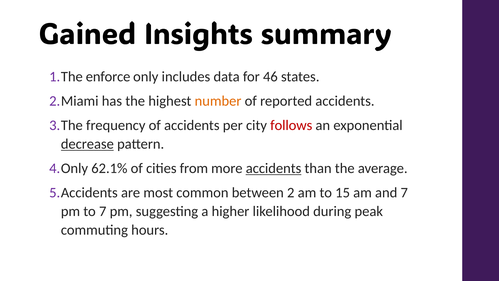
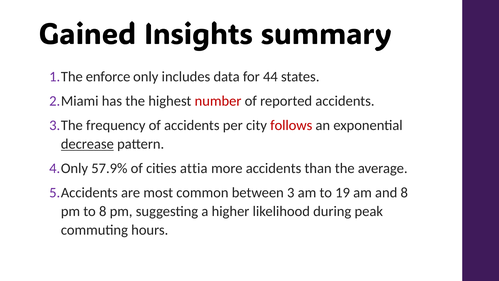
46: 46 -> 44 (270, 77)
number colour: orange -> red (218, 101)
62.1%: 62.1% -> 57.9% (109, 168)
from: from -> attia (194, 168)
accidents underline: present -> none (274, 168)
2: 2 -> 3 (291, 193)
15: 15 -> 19 (343, 193)
and 7: 7 -> 8 (404, 193)
to 7: 7 -> 8 (103, 211)
